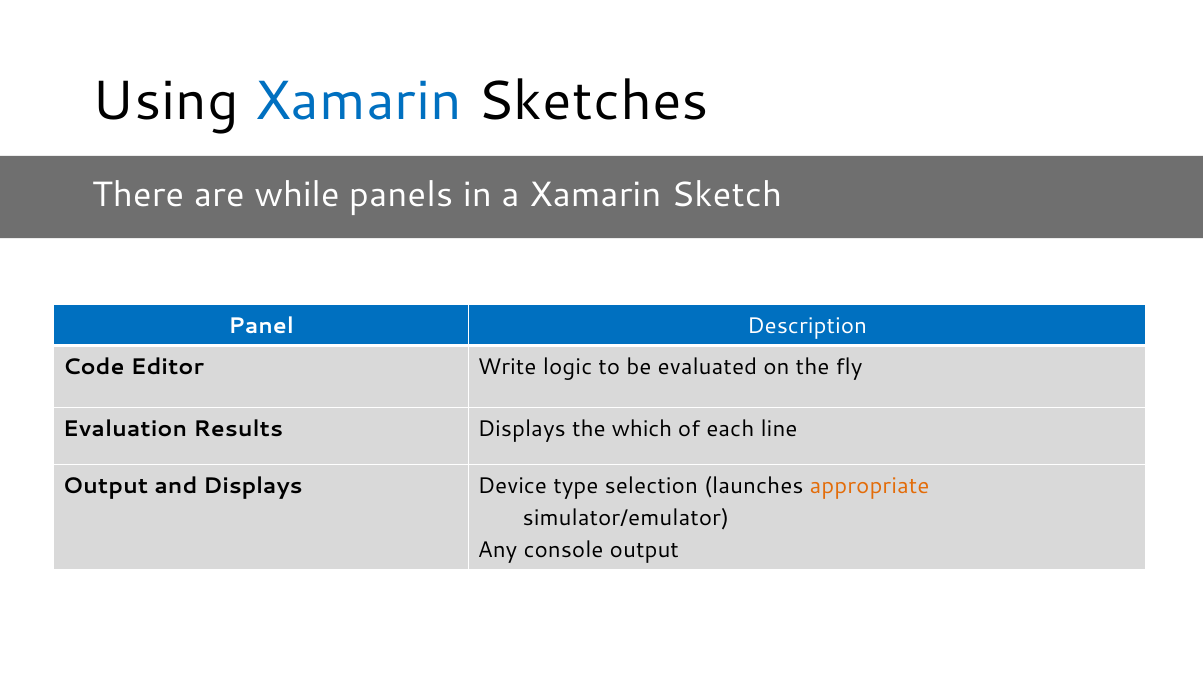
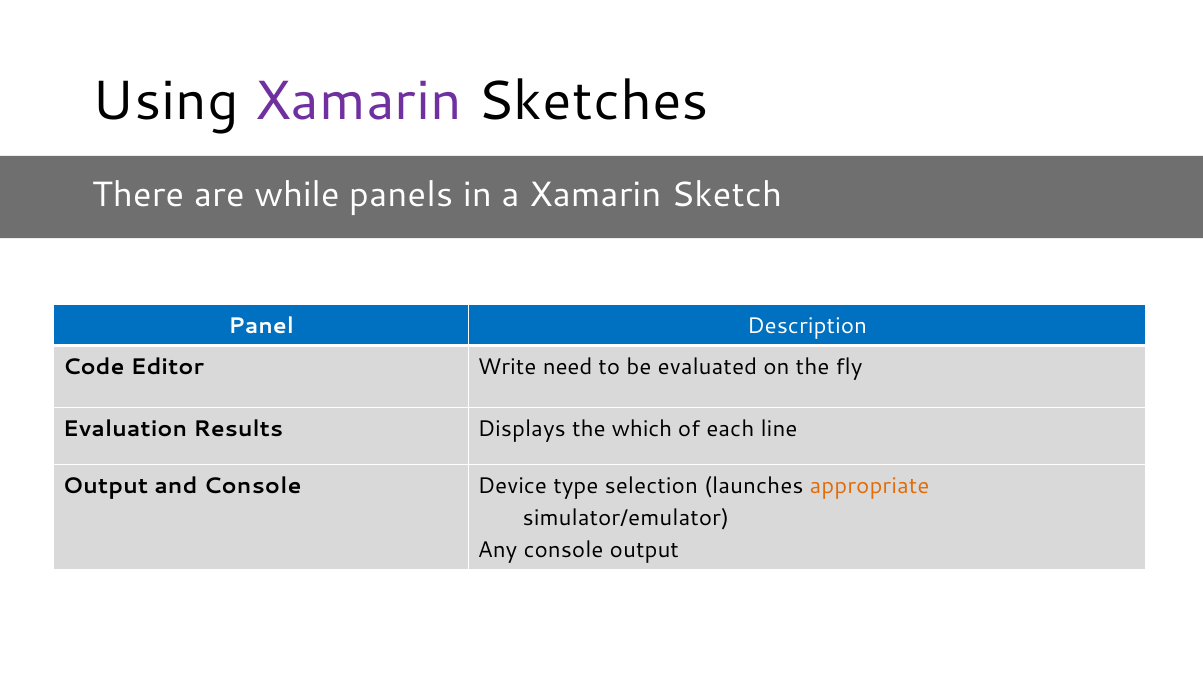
Xamarin colour: blue -> purple (358, 101)
logic: logic -> need (568, 367)
and Displays: Displays -> Console (253, 486)
